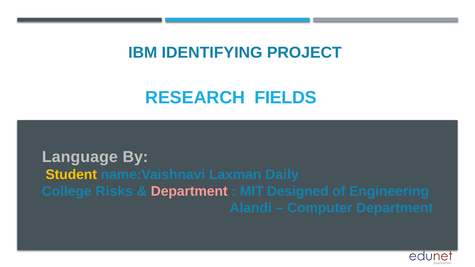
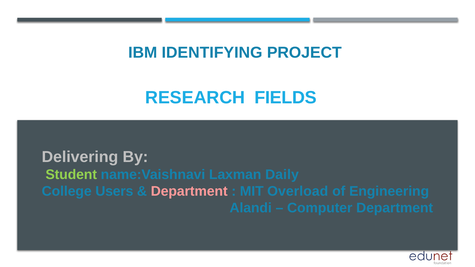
Language: Language -> Delivering (80, 157)
Student colour: yellow -> light green (71, 175)
Risks: Risks -> Users (114, 191)
Designed: Designed -> Overload (298, 191)
